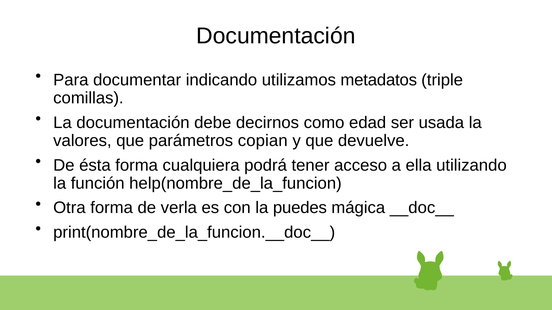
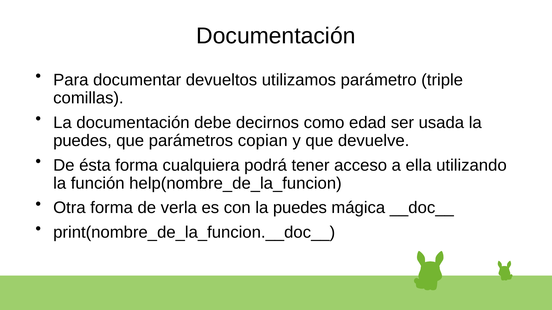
indicando: indicando -> devueltos (221, 80)
metadatos: metadatos -> parámetro (379, 80)
valores: valores -> puedes (82, 141)
